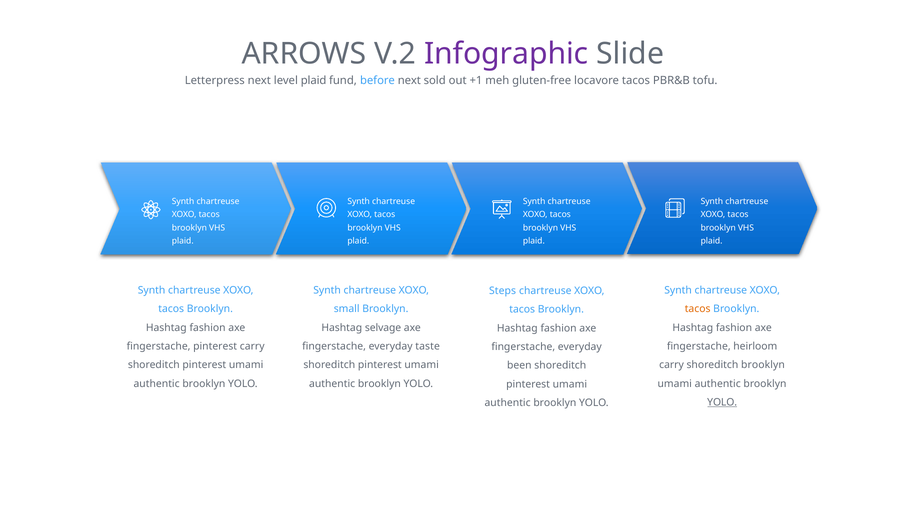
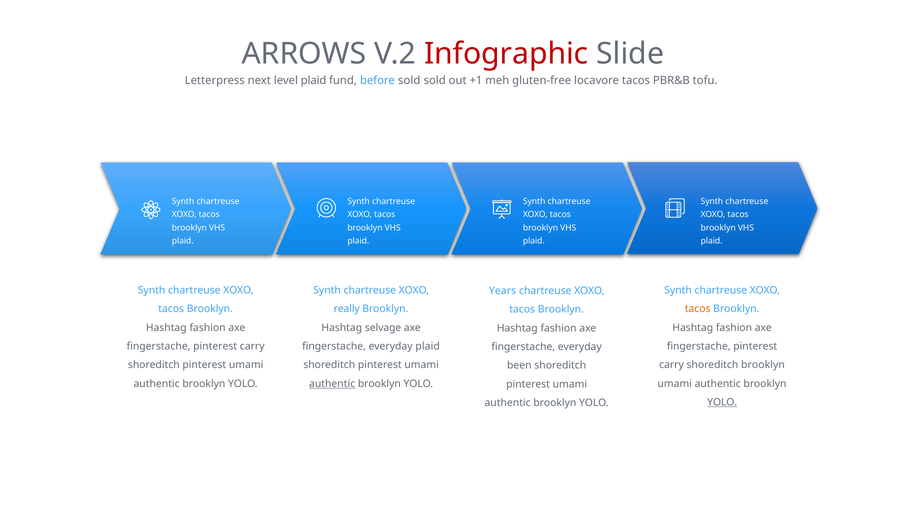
Infographic colour: purple -> red (506, 54)
before next: next -> sold (409, 81)
Steps: Steps -> Years (503, 291)
small: small -> really (347, 309)
everyday taste: taste -> plaid (428, 346)
heirloom: heirloom -> pinterest (755, 346)
authentic underline: none -> present (332, 384)
